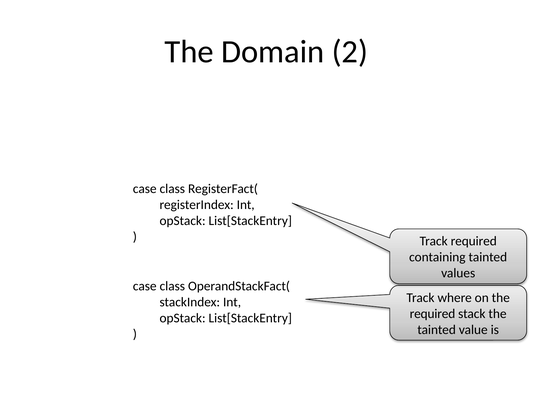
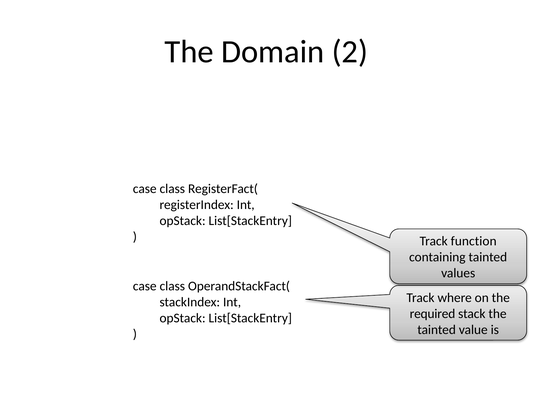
Track required: required -> function (474, 241)
